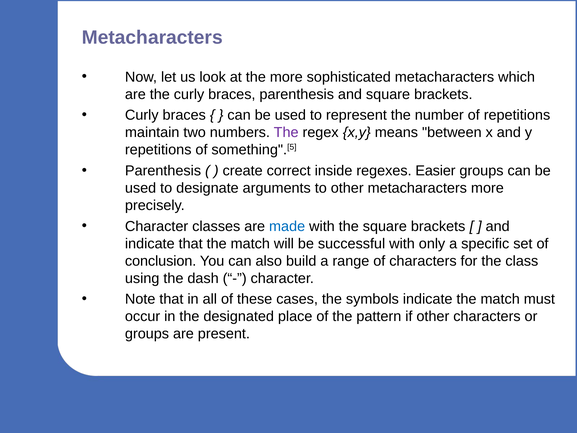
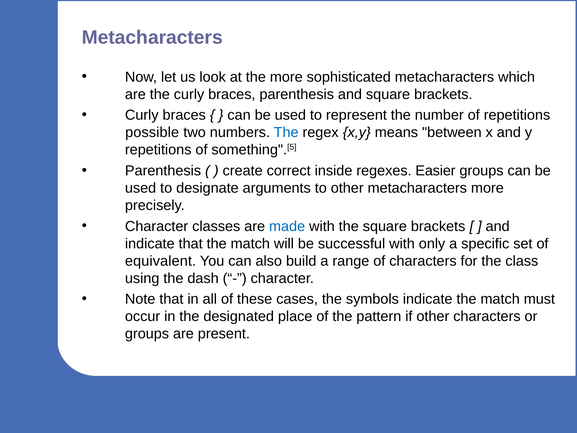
maintain: maintain -> possible (152, 132)
The colour: purple -> blue (286, 132)
conclusion: conclusion -> equivalent (161, 261)
